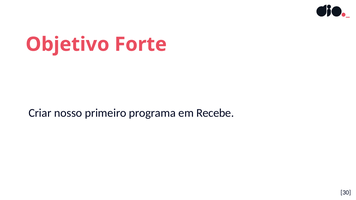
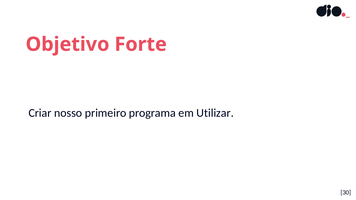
Recebe: Recebe -> Utilizar (215, 113)
